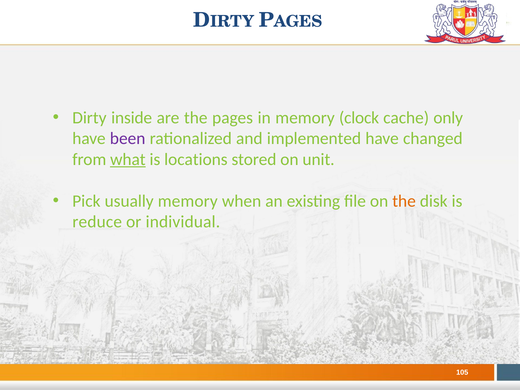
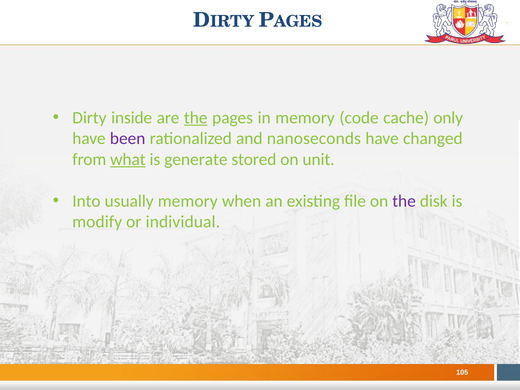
the underline: none -> present (196, 118)
clock: clock -> code (359, 118)
implemented: implemented -> nanoseconds (314, 139)
locations: locations -> generate (196, 159)
Pick: Pick -> Into (86, 201)
the colour: orange -> purple (404, 201)
reduce: reduce -> modify (97, 222)
